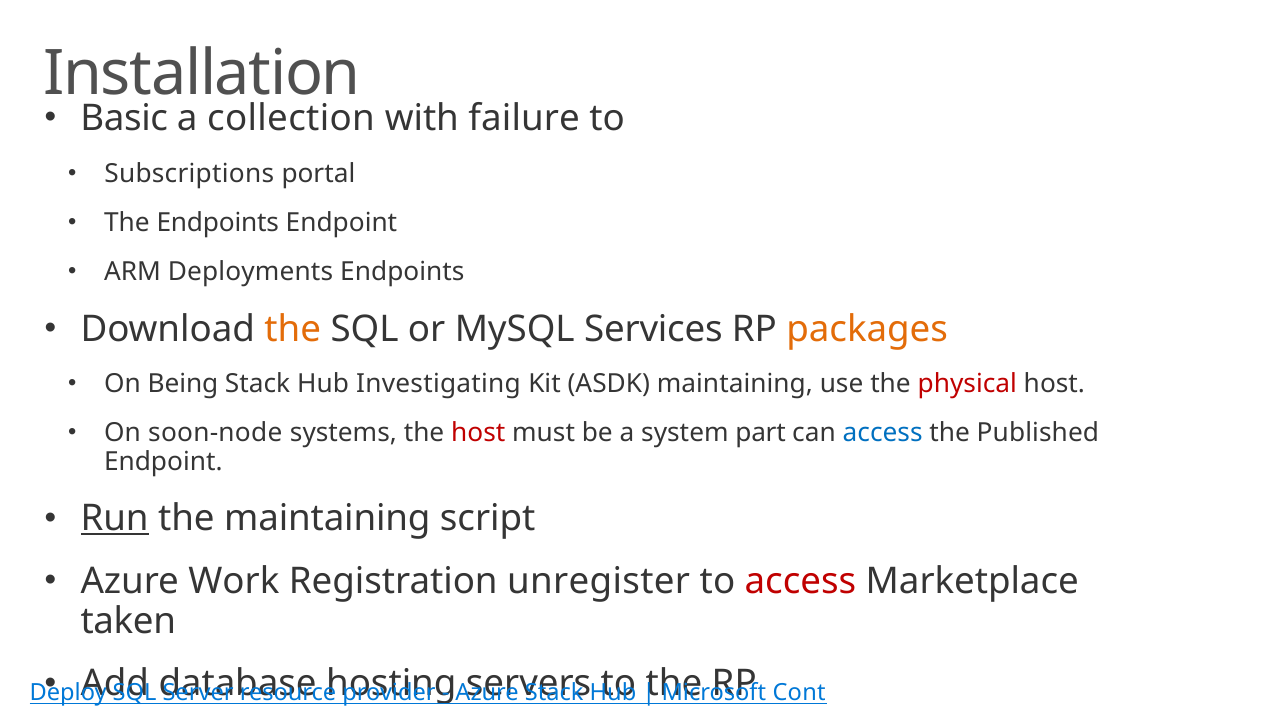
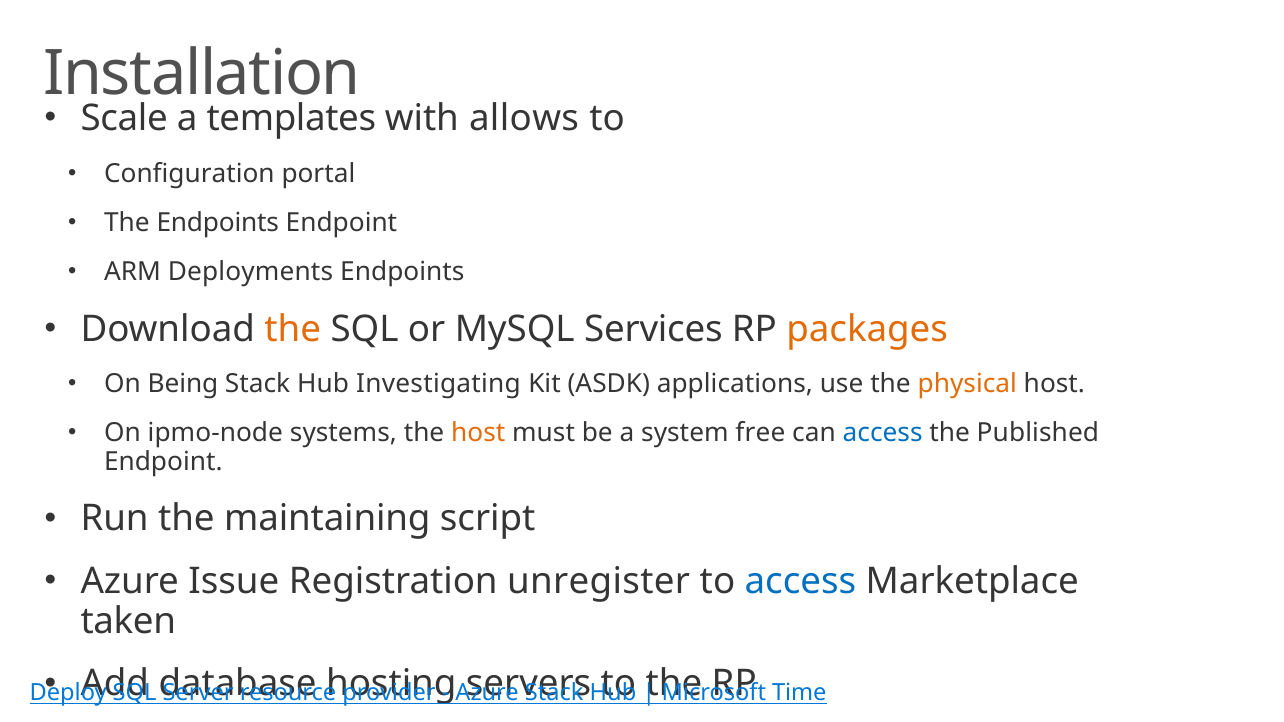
Basic: Basic -> Scale (124, 118)
collection: collection -> templates (291, 118)
failure: failure -> allows (524, 118)
Subscriptions: Subscriptions -> Configuration (189, 173)
ASDK maintaining: maintaining -> applications (735, 384)
physical colour: red -> orange (967, 384)
soon-node: soon-node -> ipmo-node (215, 433)
host colour: red -> orange (478, 433)
part: part -> free (760, 433)
Run underline: present -> none (115, 519)
Work: Work -> Issue (234, 581)
access colour: red -> blue (800, 581)
Cont: Cont -> Time (799, 693)
